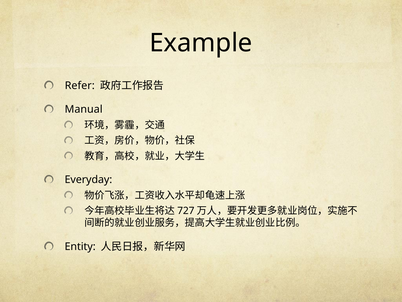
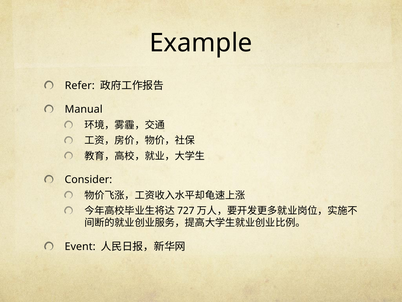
Everyday: Everyday -> Consider (88, 179)
Entity: Entity -> Event (80, 246)
